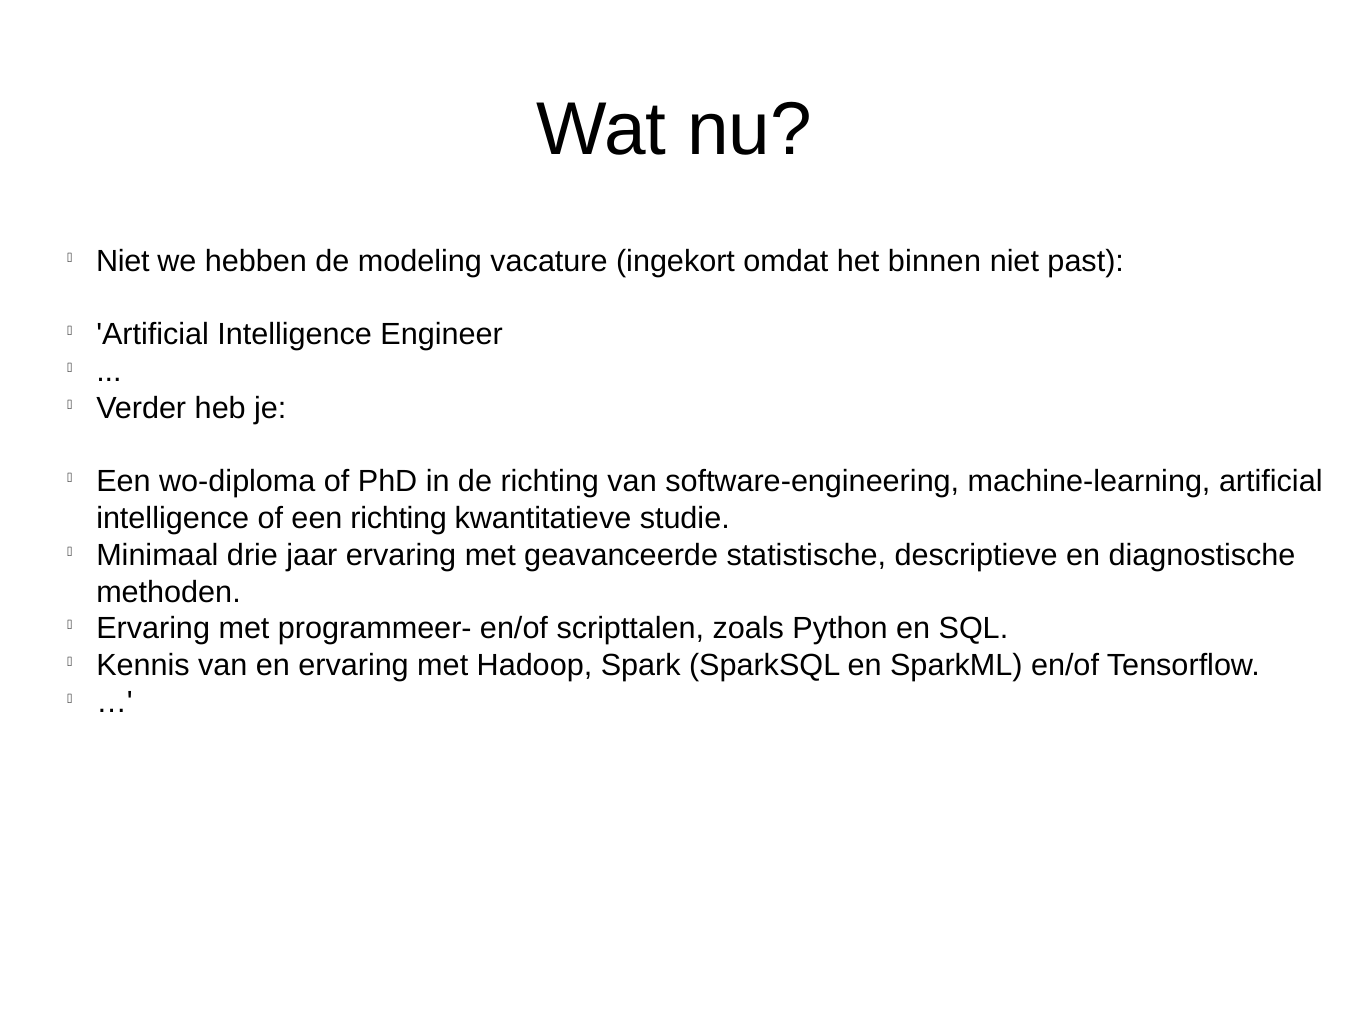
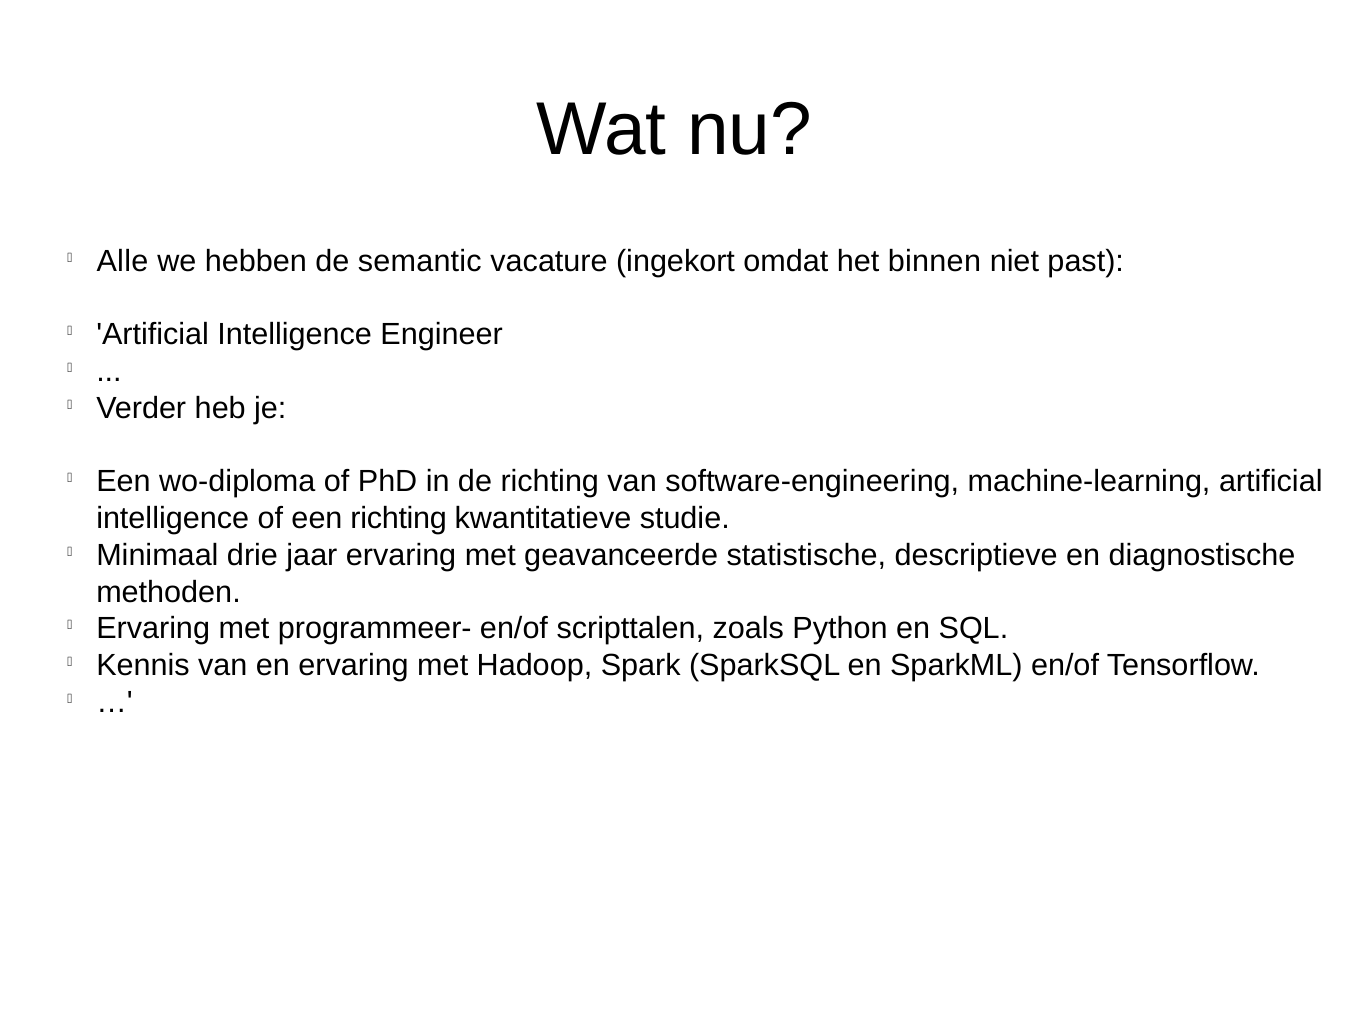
Niet: Niet -> Alle (122, 261)
modeling: modeling -> semantic (420, 261)
